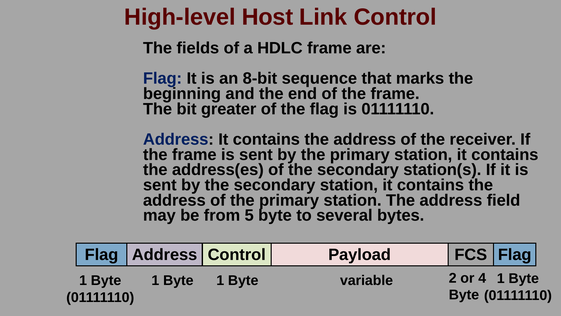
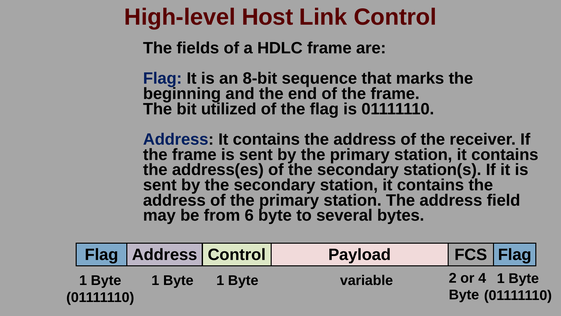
greater: greater -> utilized (229, 109)
5: 5 -> 6 (249, 215)
